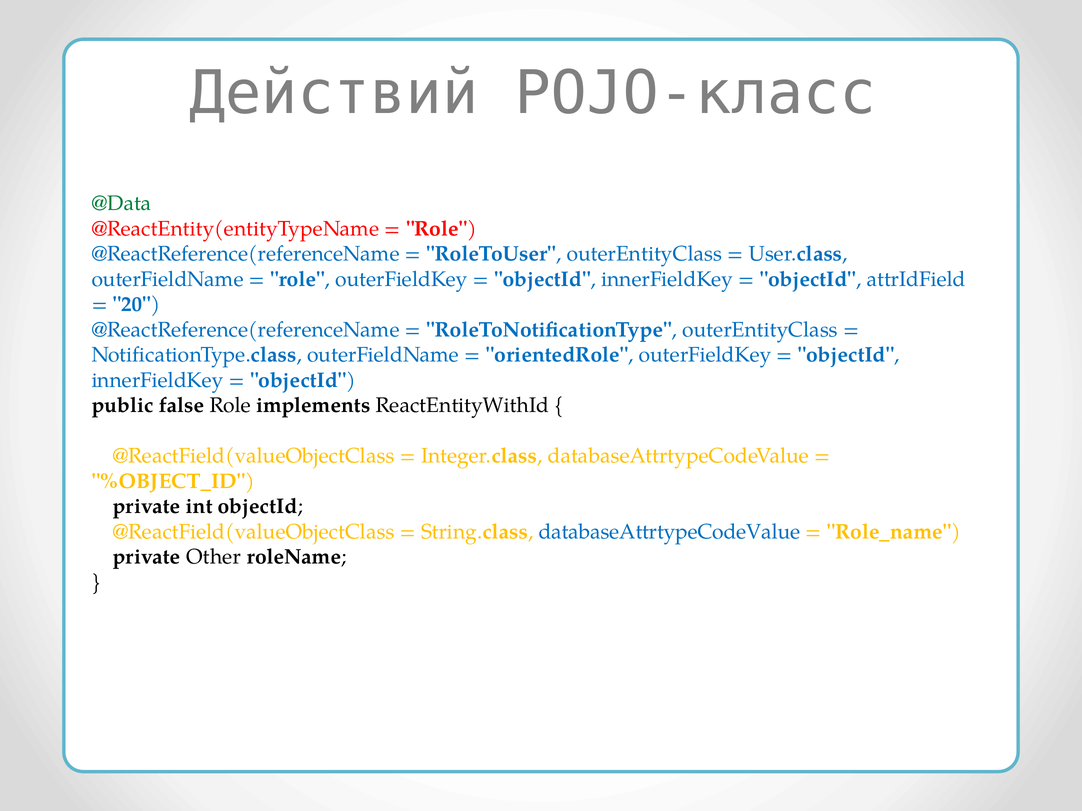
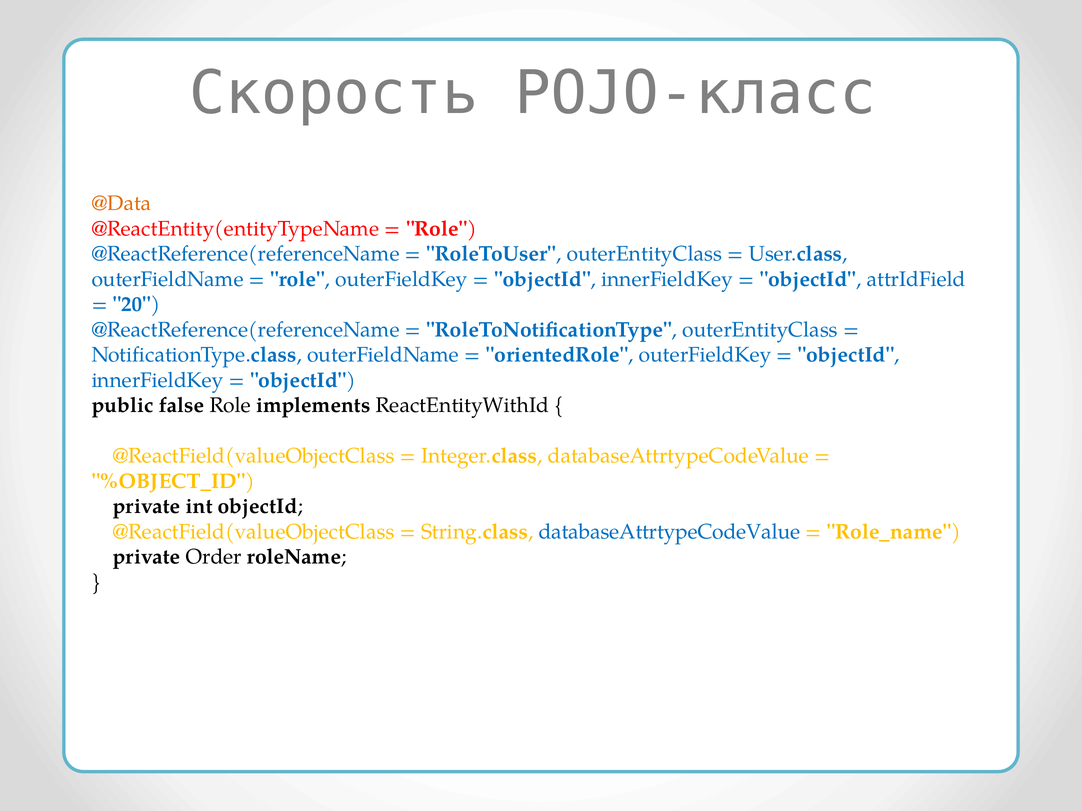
Действий: Действий -> Скорость (334, 93)
@Data colour: green -> orange (121, 204)
Other: Other -> Order (214, 557)
